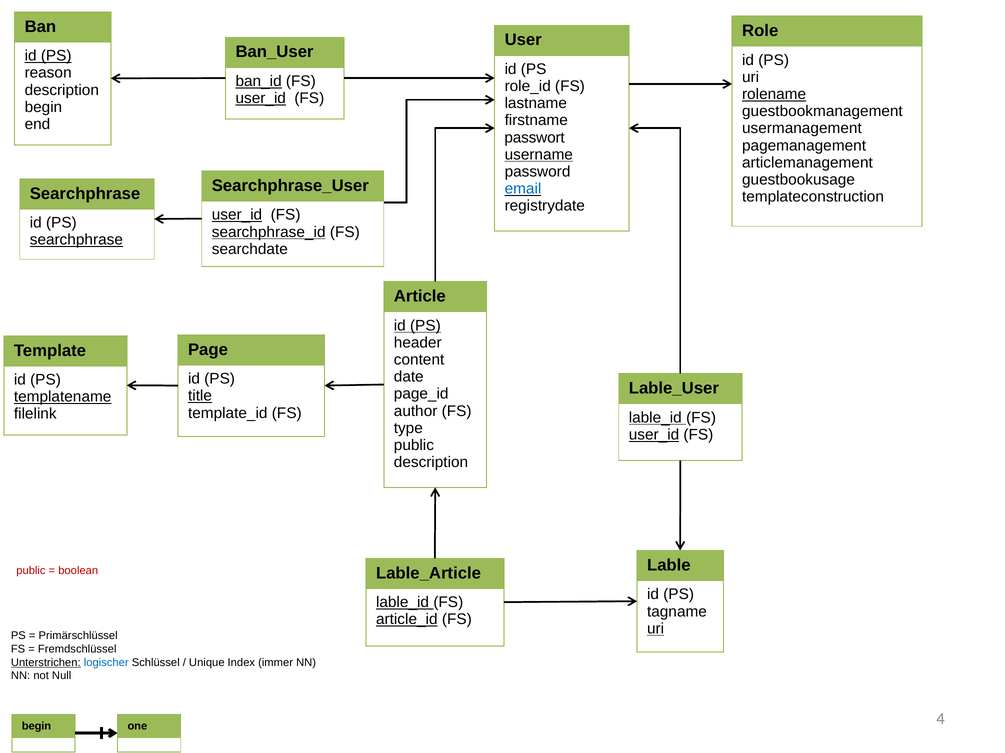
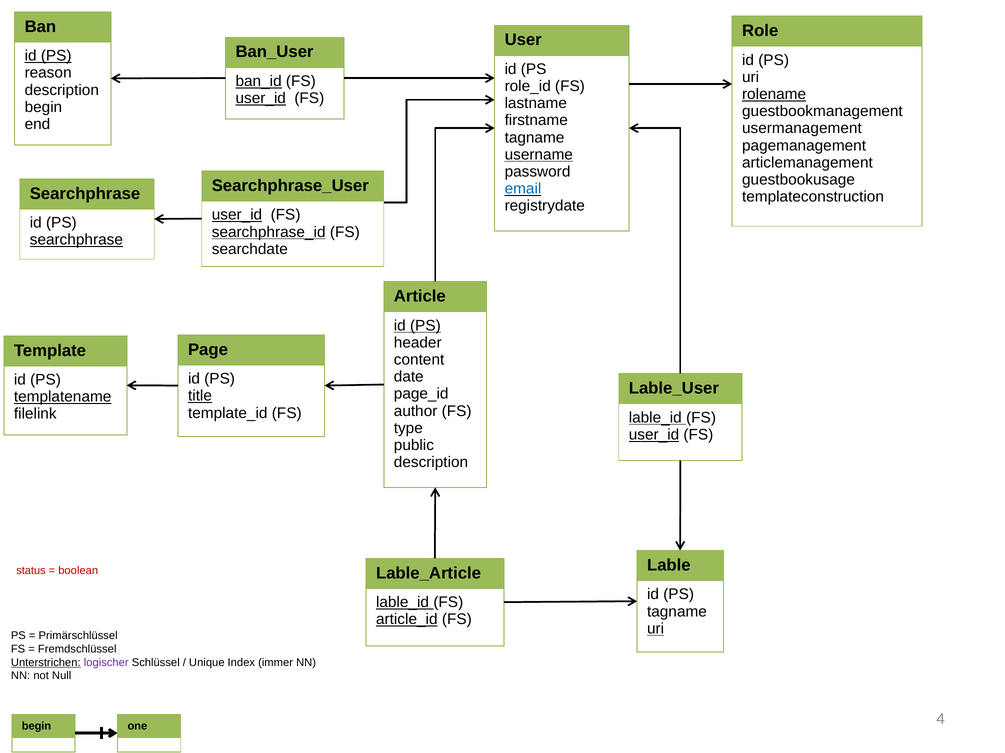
passwort: passwort -> tagname (534, 138)
public: public -> status (31, 571)
logischer colour: blue -> purple (106, 663)
